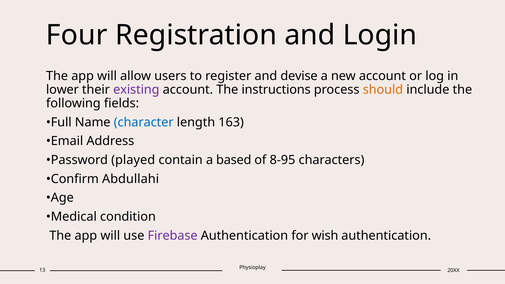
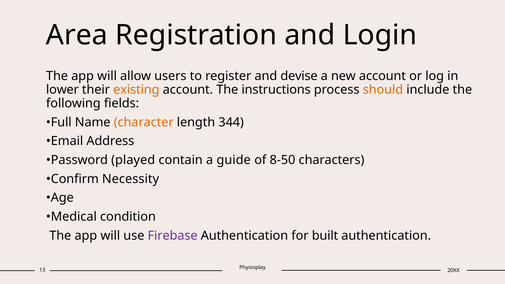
Four: Four -> Area (77, 35)
existing colour: purple -> orange (136, 90)
character colour: blue -> orange (144, 122)
163: 163 -> 344 (231, 122)
based: based -> guide (234, 160)
8-95: 8-95 -> 8-50 (282, 160)
Abdullahi: Abdullahi -> Necessity (131, 179)
wish: wish -> built (325, 236)
